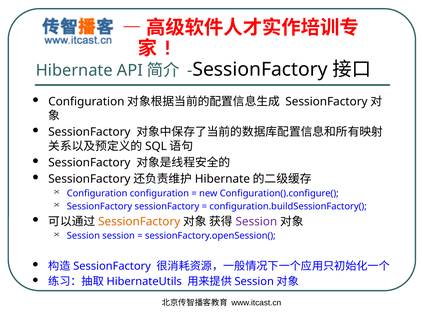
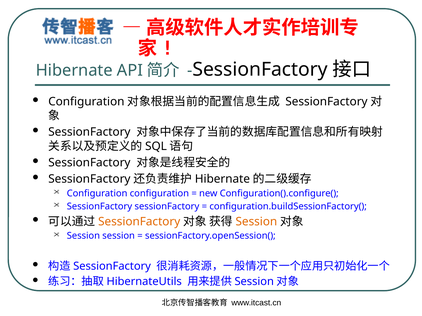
Session colour: purple -> orange (256, 222)
